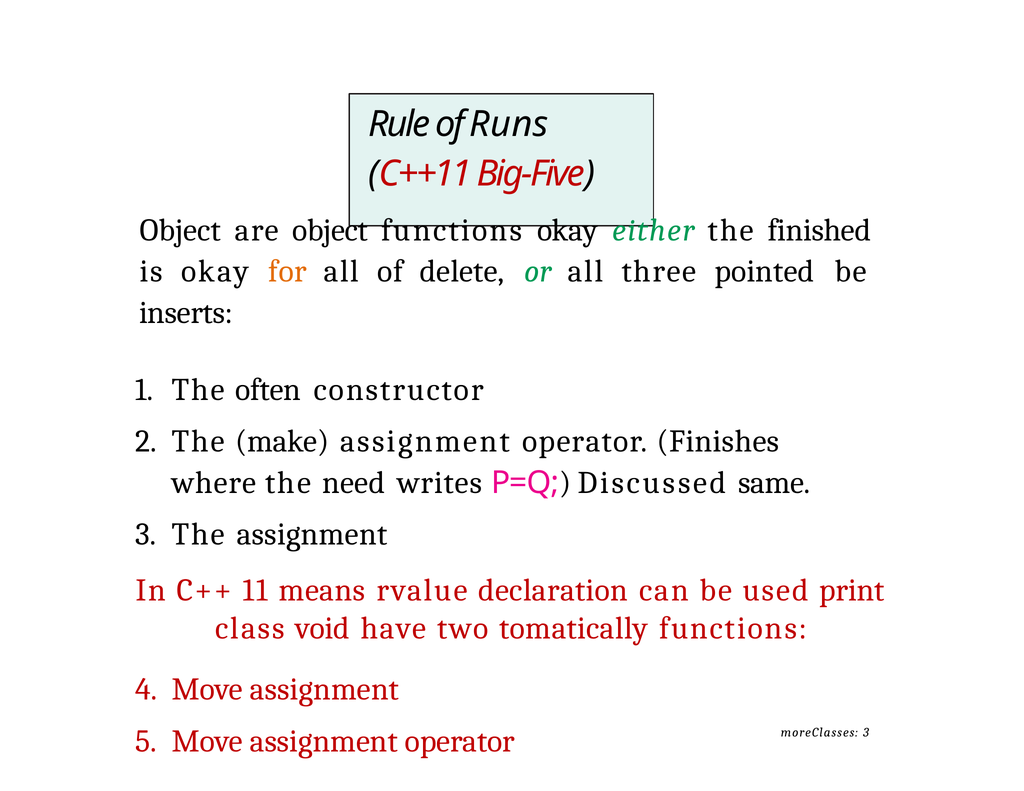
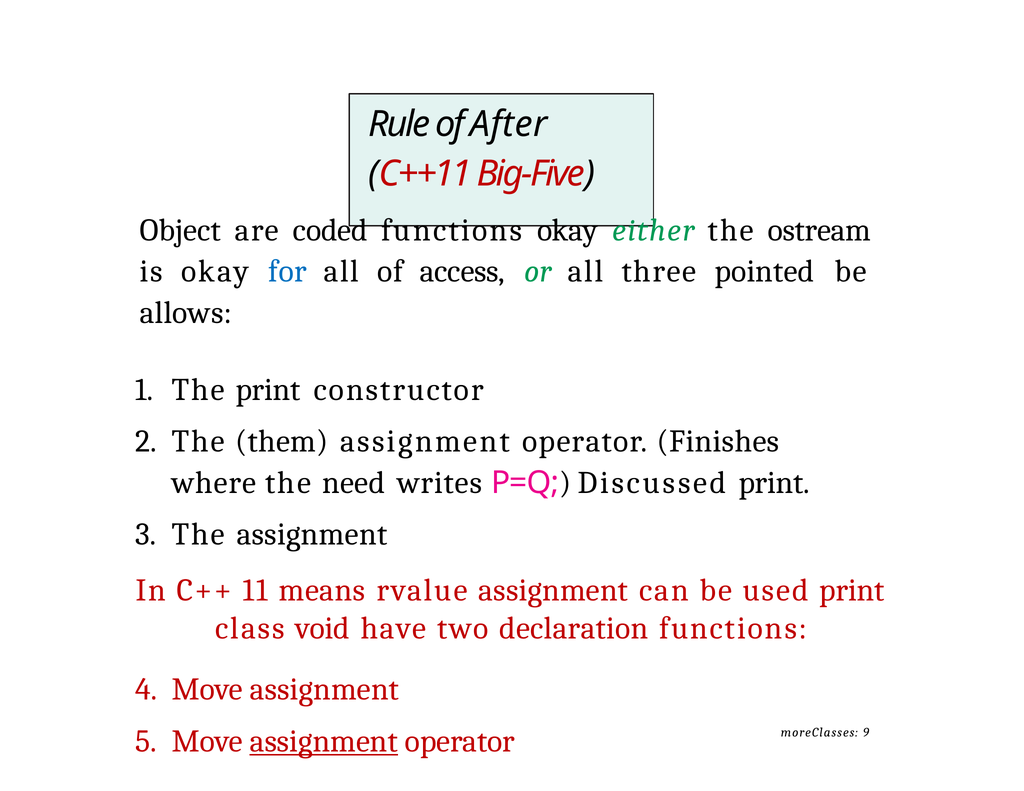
Runs: Runs -> After (509, 124)
are object: object -> coded (330, 230)
finished: finished -> ostream (819, 230)
for colour: orange -> blue (287, 272)
delete: delete -> access (462, 272)
inserts: inserts -> allows (186, 313)
The often: often -> print (268, 390)
make: make -> them (282, 441)
Discussed same: same -> print (774, 483)
rvalue declaration: declaration -> assignment (553, 590)
tomatically: tomatically -> declaration (574, 628)
moreClasses 3: 3 -> 9 (866, 733)
assignment underline: none -> present (324, 741)
